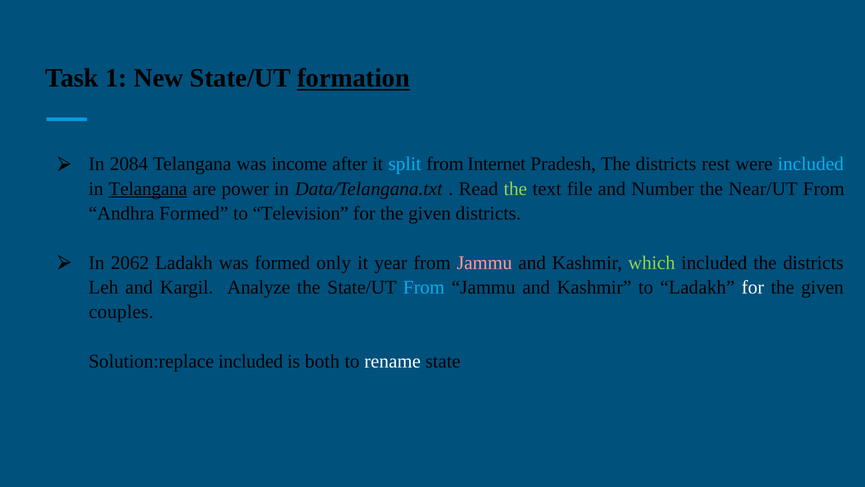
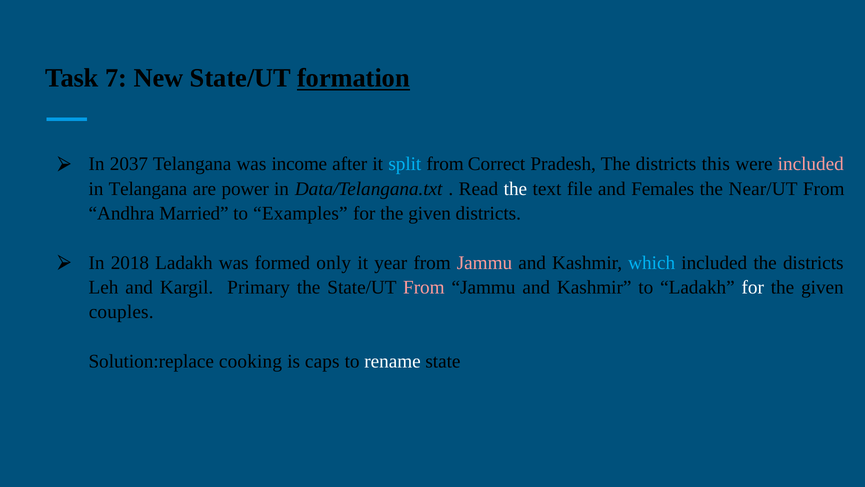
1: 1 -> 7 (116, 78)
2084: 2084 -> 2037 (129, 164)
Internet: Internet -> Correct (497, 164)
rest: rest -> this (716, 164)
included colour: light blue -> pink (811, 164)
Telangana underline: present -> none (148, 189)
the colour: light green -> white (515, 189)
Number: Number -> Females (663, 189)
Andhra Formed: Formed -> Married (194, 213)
Television: Television -> Examples (300, 213)
2062: 2062 -> 2018 (130, 262)
which colour: light green -> light blue (652, 262)
Analyze: Analyze -> Primary (259, 287)
From colour: light blue -> pink (424, 287)
Solution:replace included: included -> cooking (250, 361)
both: both -> caps (322, 361)
